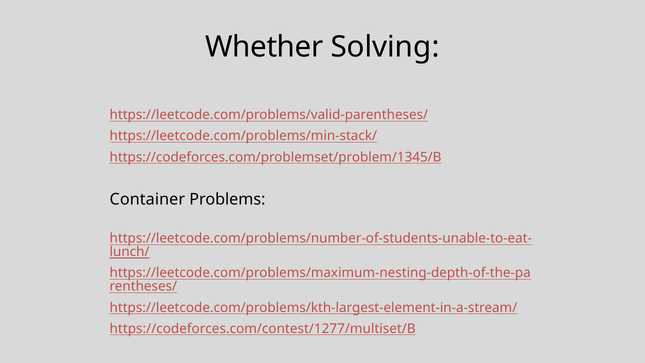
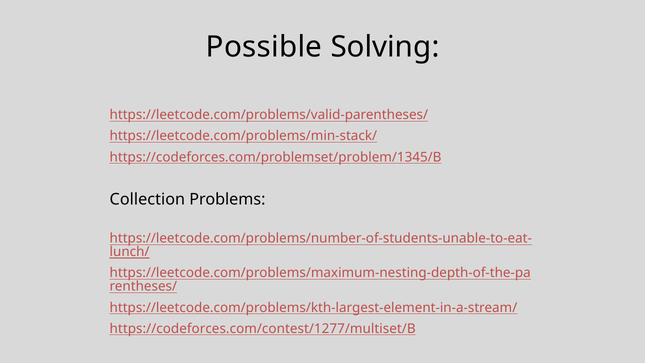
Whether: Whether -> Possible (264, 47)
Container: Container -> Collection (147, 199)
